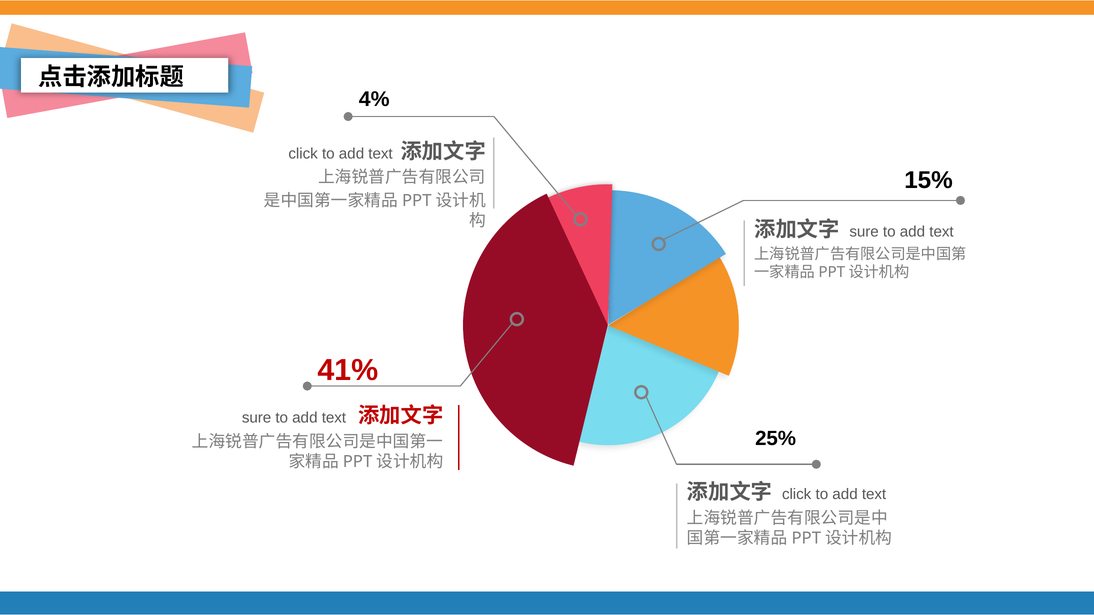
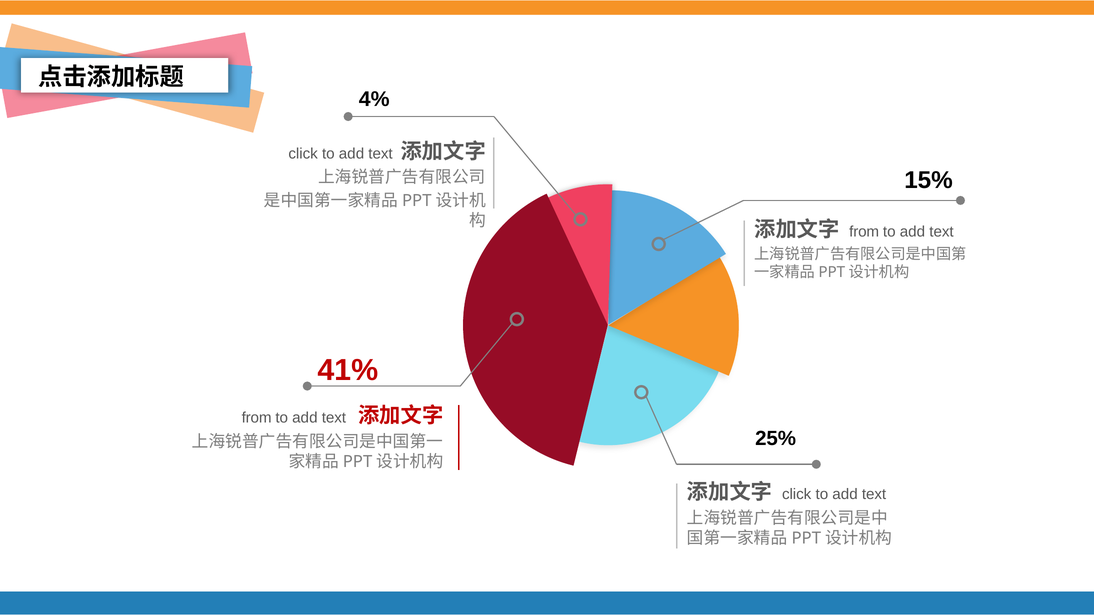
sure: sure -> from (864, 232)
sure: sure -> from (257, 418)
